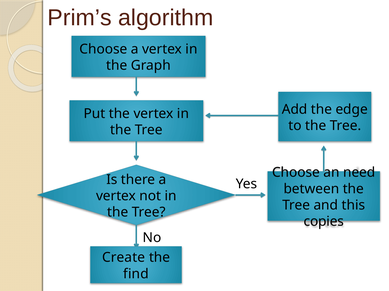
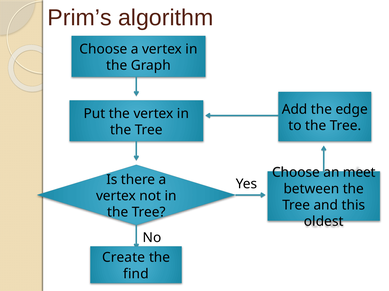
need: need -> meet (359, 173)
copies: copies -> oldest (324, 222)
